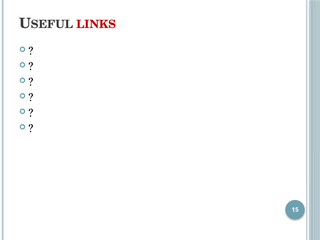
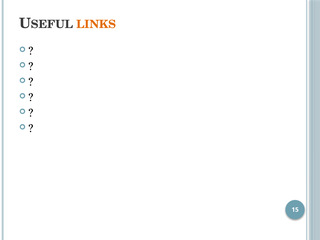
LINKS colour: red -> orange (96, 24)
